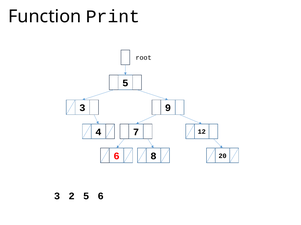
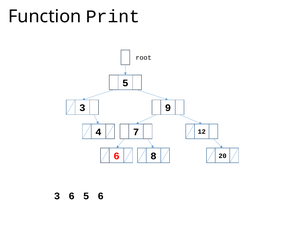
3 2: 2 -> 6 (72, 197)
